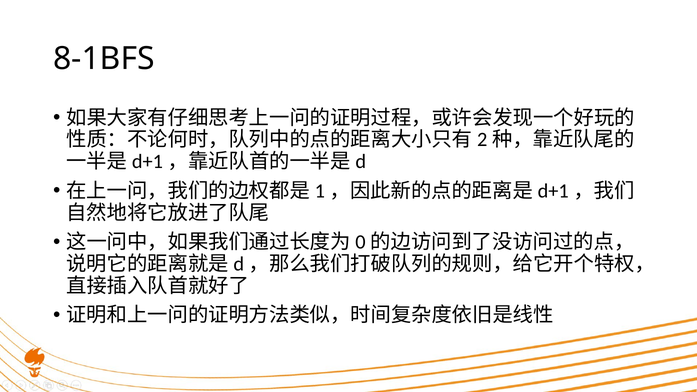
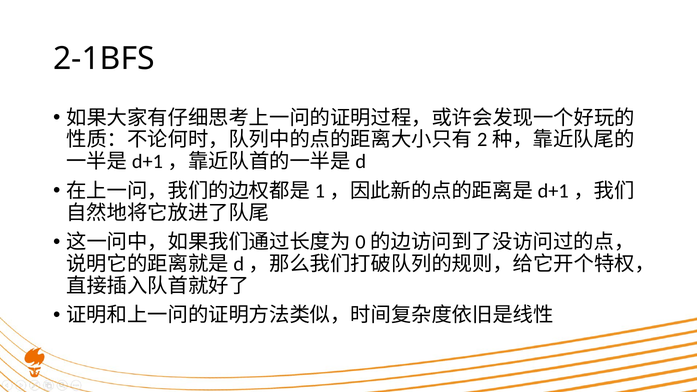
8-1BFS: 8-1BFS -> 2-1BFS (104, 59)
